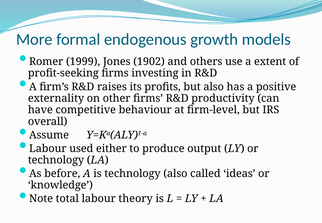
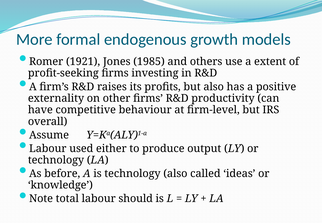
1999: 1999 -> 1921 (83, 62)
1902: 1902 -> 1985 (149, 62)
theory: theory -> should (136, 199)
